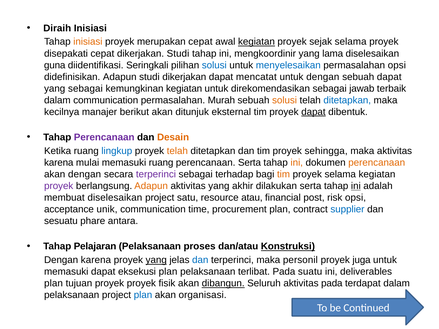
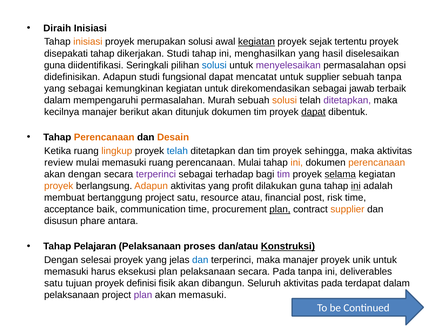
merupakan cepat: cepat -> solusi (201, 42)
sejak selama: selama -> tertentu (351, 42)
disepakati cepat: cepat -> tahap (102, 54)
mengkoordinir: mengkoordinir -> menghasilkan (265, 54)
lama: lama -> hasil (333, 54)
menyelesaikan colour: blue -> purple (288, 65)
studi dikerjakan: dikerjakan -> fungsional (184, 77)
untuk dengan: dengan -> supplier (323, 77)
sebuah dapat: dapat -> tanpa (389, 77)
dalam communication: communication -> mempengaruhi (106, 100)
ditetapkan colour: blue -> purple (347, 100)
ditunjuk eksternal: eksternal -> dokumen (231, 112)
Perencanaan colour: purple -> orange (104, 137)
lingkup colour: blue -> orange (117, 151)
telah colour: orange -> blue (177, 151)
karena: karena -> review (59, 163)
perencanaan Serta: Serta -> Mulai (249, 163)
tim colour: orange -> purple (284, 174)
selama underline: none -> present (340, 174)
proyek colour: purple -> orange (59, 186)
akhir: akhir -> profit (243, 186)
dilakukan serta: serta -> guna (311, 186)
membuat diselesaikan: diselesaikan -> bertanggung (115, 198)
risk opsi: opsi -> time (356, 198)
unik: unik -> baik (107, 210)
plan underline: none -> present (280, 210)
supplier colour: blue -> orange (347, 210)
sesuatu: sesuatu -> disusun (61, 221)
Dengan karena: karena -> selesai (96, 260)
yang underline: present -> none (156, 260)
maka personil: personil -> manajer (300, 260)
juga: juga -> unik (361, 260)
memasuki dapat: dapat -> harus (103, 272)
pelaksanaan terlibat: terlibat -> secara (254, 272)
Pada suatu: suatu -> tanpa (310, 272)
plan: plan -> satu (54, 284)
proyek proyek: proyek -> definisi (141, 284)
dibangun underline: present -> none (223, 284)
plan colour: blue -> purple (143, 295)
akan organisasi: organisasi -> memasuki (203, 295)
